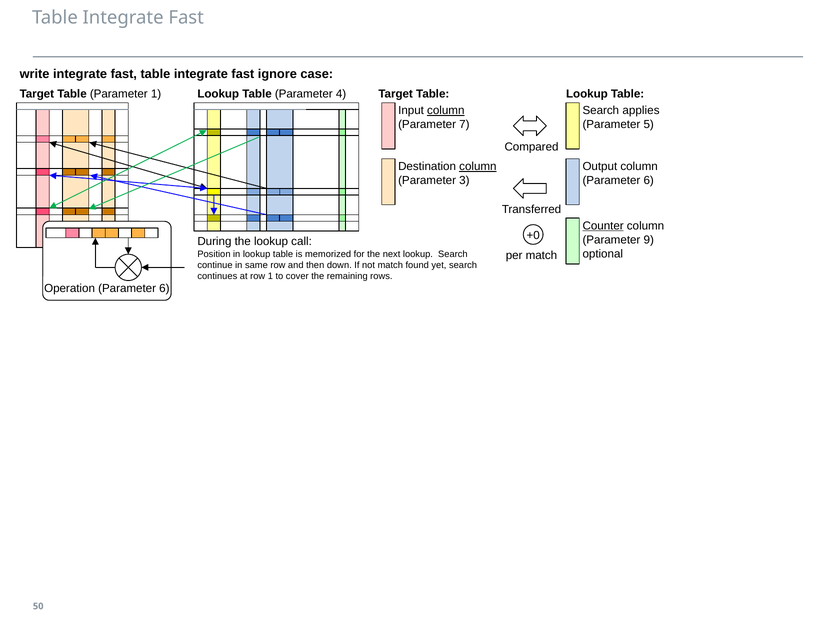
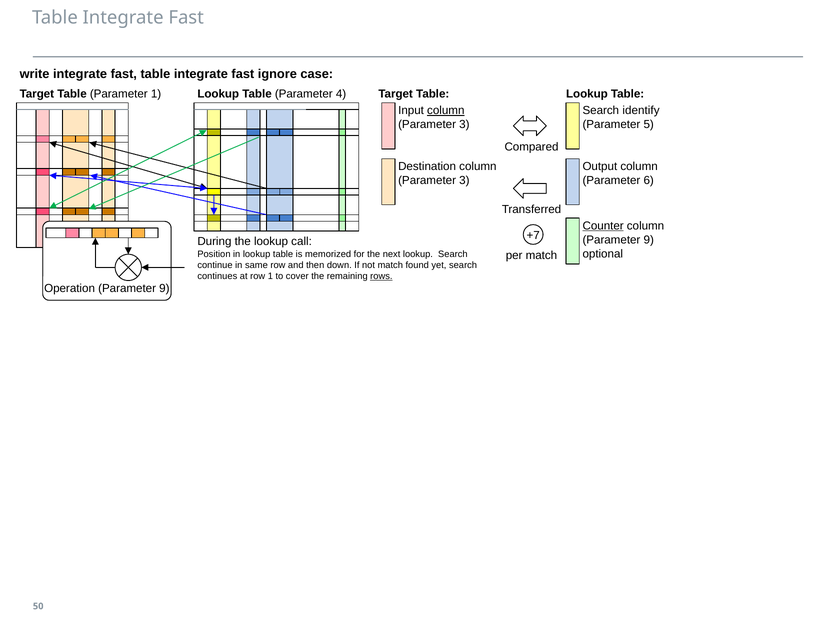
applies: applies -> identify (641, 111)
7: 7 -> 3 (464, 125)
column underline: present -> none (478, 167)
+0: +0 -> +7 (533, 235)
rows underline: none -> present (381, 276)
Operation Parameter 6: 6 -> 9 (164, 288)
